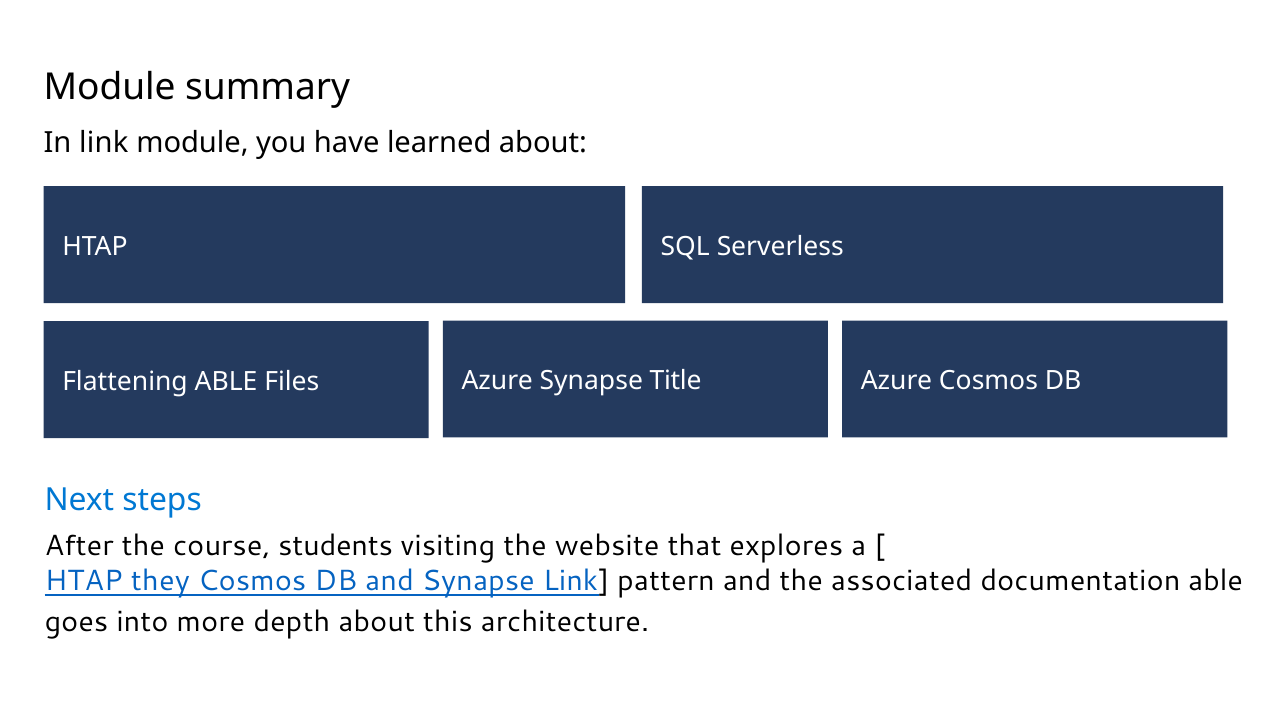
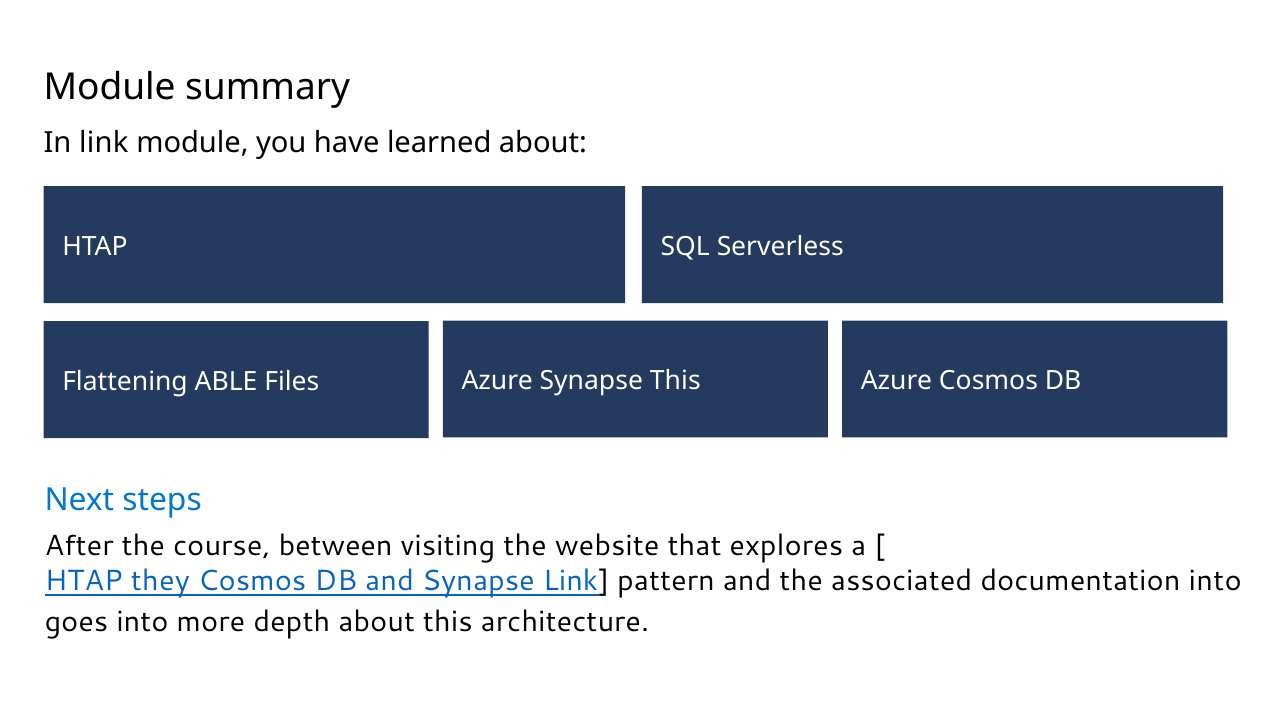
Synapse Title: Title -> This (675, 381)
students: students -> between (336, 546)
documentation able: able -> into (1215, 580)
